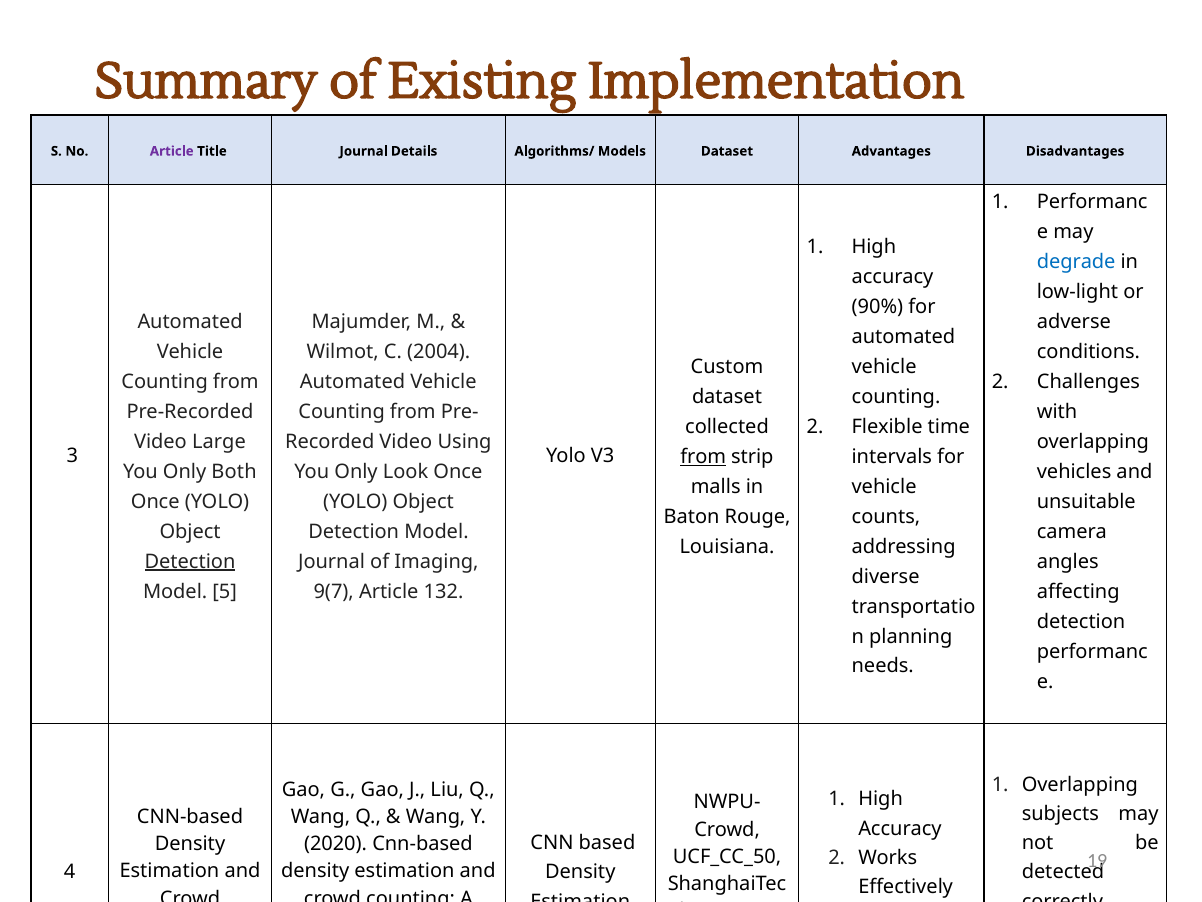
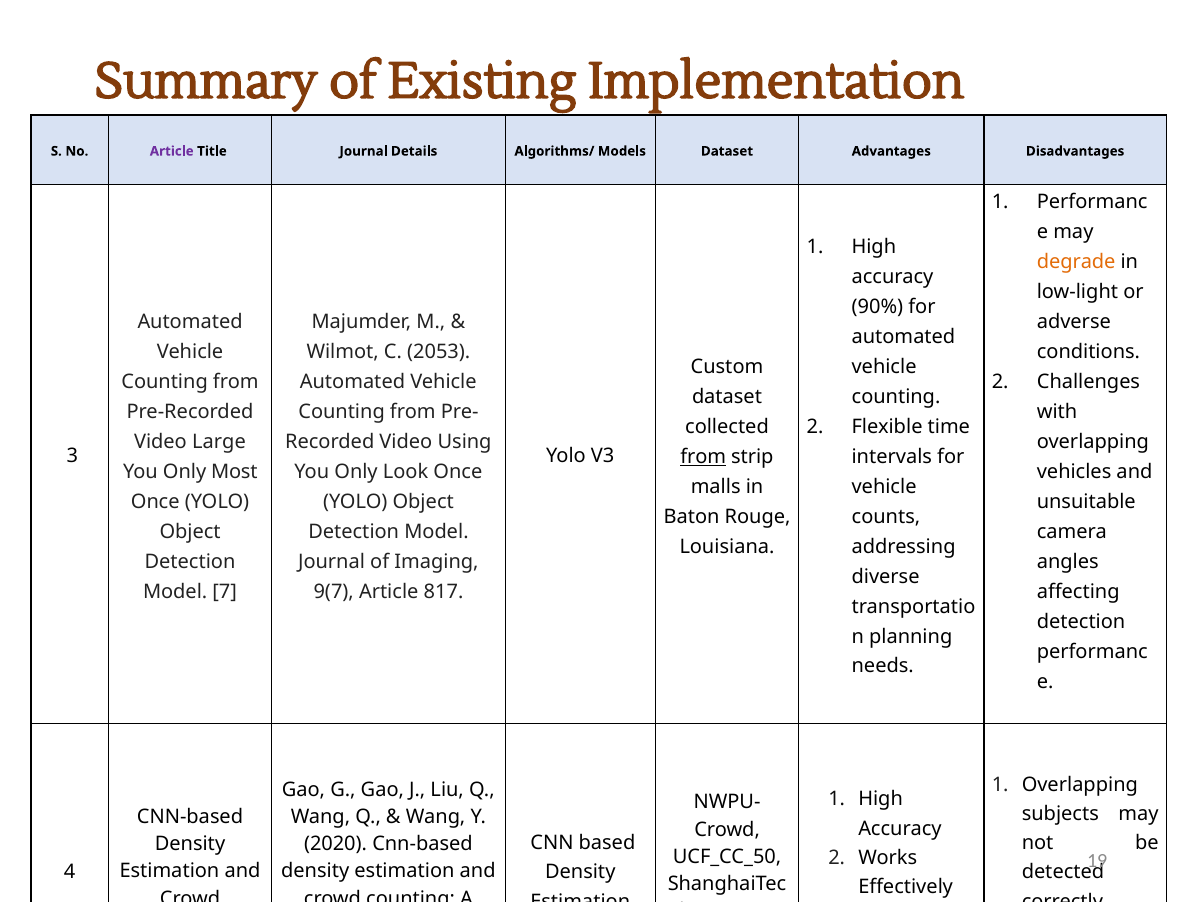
degrade colour: blue -> orange (1076, 262)
2004: 2004 -> 2053 (439, 351)
Both: Both -> Most (234, 471)
Detection underline: present -> none (190, 561)
5: 5 -> 7 (225, 591)
132: 132 -> 817 (444, 591)
